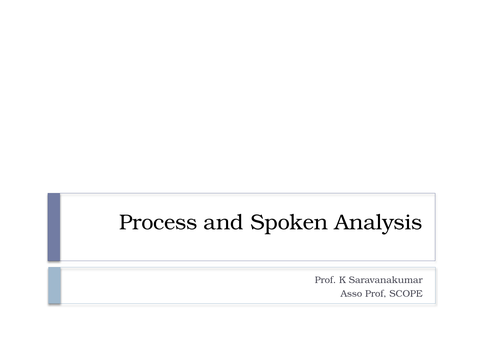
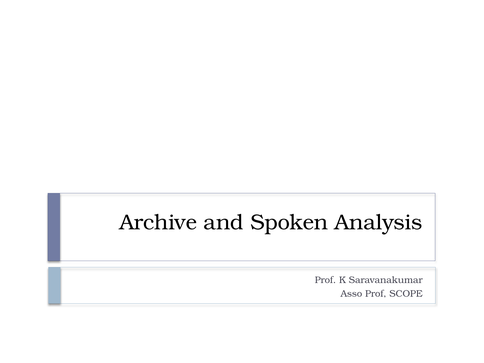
Process: Process -> Archive (158, 222)
